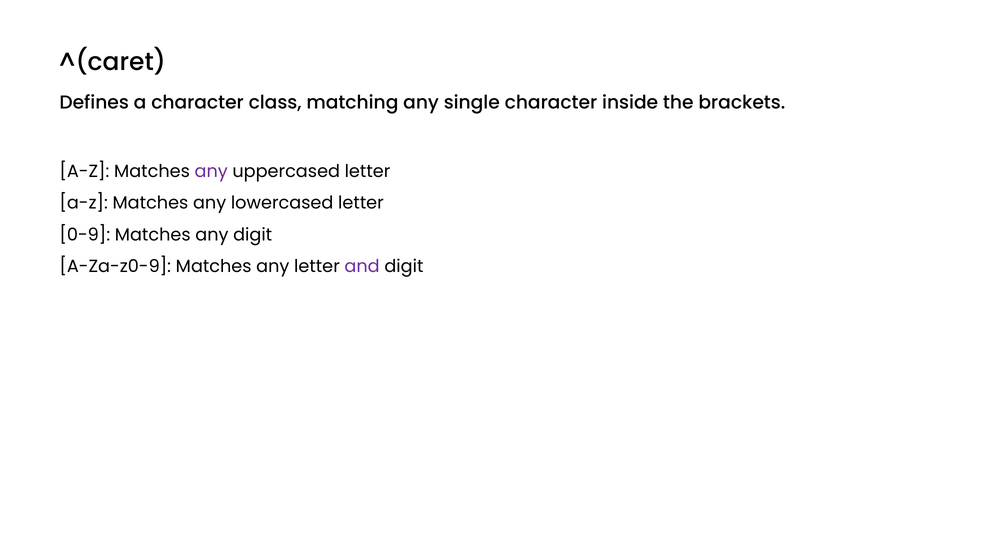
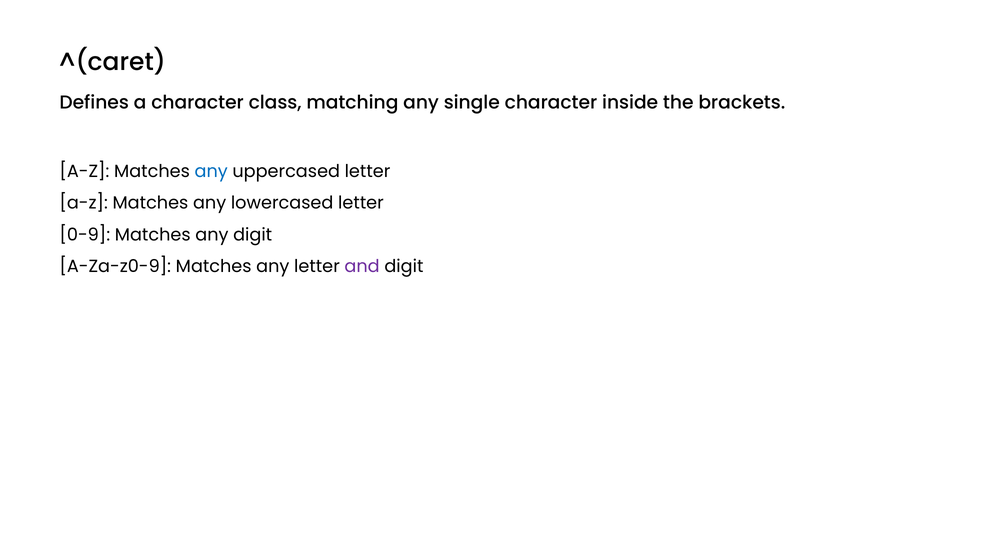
any colour: purple -> blue (211, 171)
